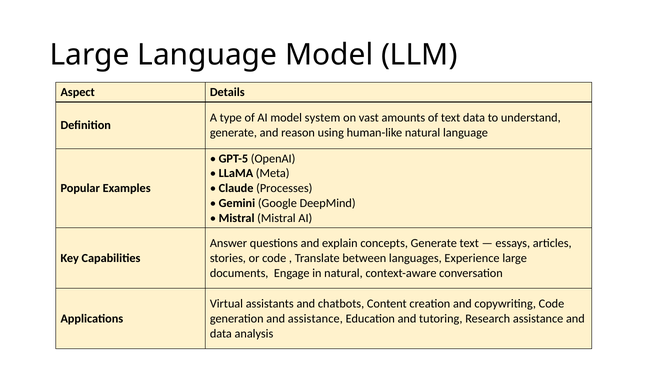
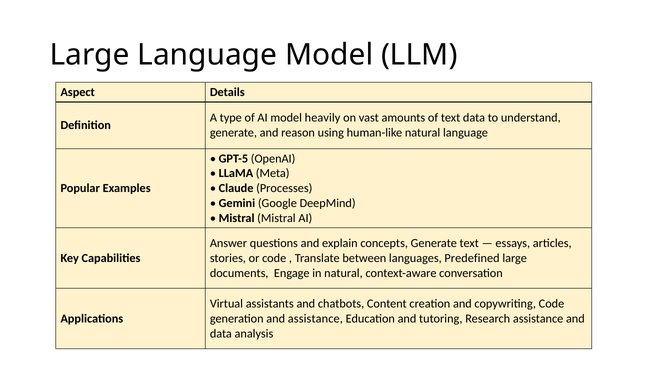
system: system -> heavily (323, 118)
Experience: Experience -> Predefined (472, 258)
